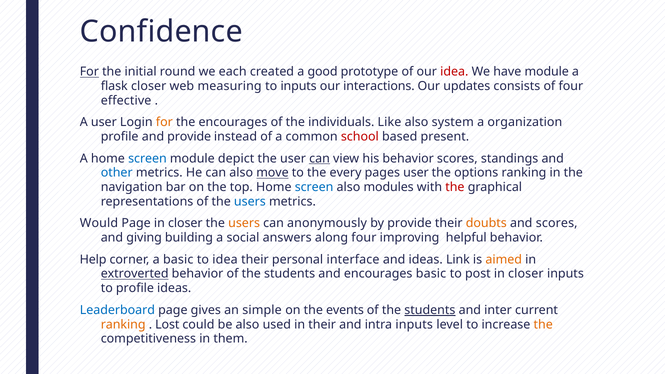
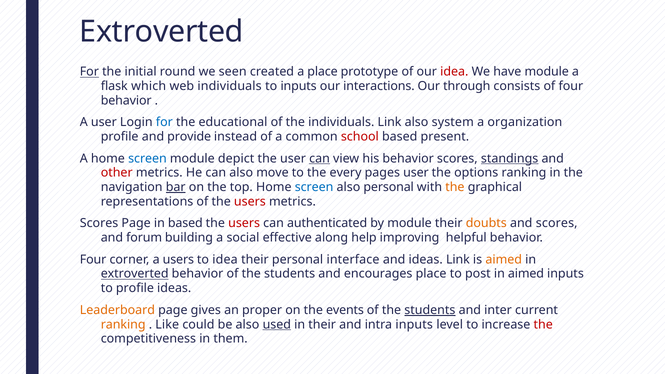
Confidence: Confidence -> Extroverted (162, 32)
each: each -> seen (233, 72)
a good: good -> place (323, 72)
flask closer: closer -> which (149, 86)
web measuring: measuring -> individuals (230, 86)
updates: updates -> through (467, 86)
effective: effective -> behavior (126, 101)
for colour: orange -> blue (164, 122)
the encourages: encourages -> educational (233, 122)
individuals Like: Like -> Link (390, 122)
standings underline: none -> present (510, 159)
other colour: blue -> red (117, 173)
move underline: present -> none (272, 173)
bar underline: none -> present (176, 187)
also modules: modules -> personal (389, 187)
the colour: red -> orange (455, 187)
users colour: blue -> red (250, 202)
Would: Would -> Scores (99, 223)
Page in closer: closer -> based (185, 223)
users colour: orange -> red (244, 223)
anonymously: anonymously -> authenticated (327, 223)
by provide: provide -> module (410, 223)
giving: giving -> forum (144, 238)
answers: answers -> effective (287, 238)
along four: four -> help (364, 238)
Help: Help -> Four (93, 260)
a basic: basic -> users (178, 260)
encourages basic: basic -> place (431, 274)
closer: closer -> aimed (526, 274)
Leaderboard colour: blue -> orange (117, 310)
simple: simple -> proper (262, 310)
Lost: Lost -> Like (167, 324)
used underline: none -> present (277, 324)
the colour: orange -> red (543, 324)
